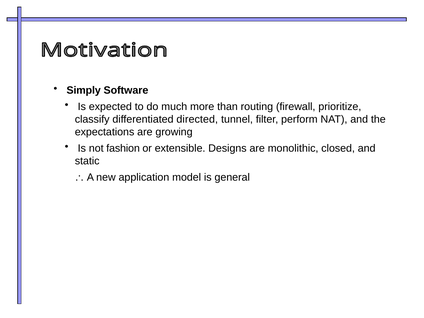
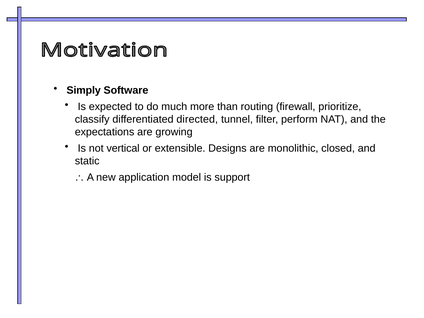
fashion: fashion -> vertical (123, 148)
general: general -> support (232, 177)
